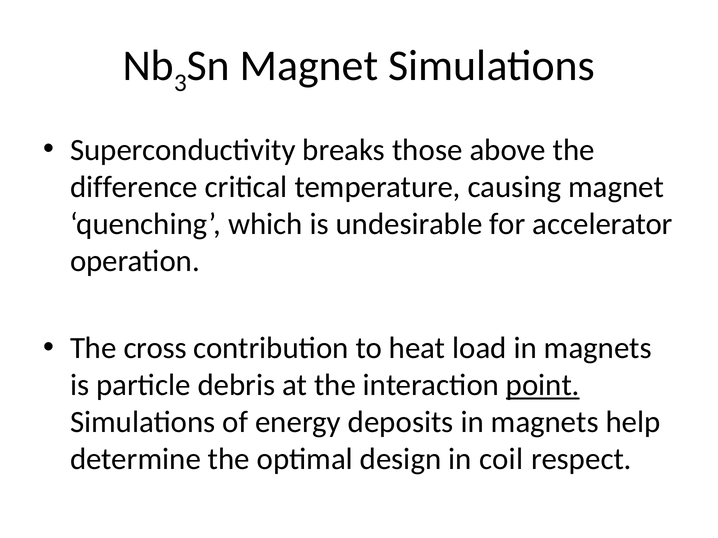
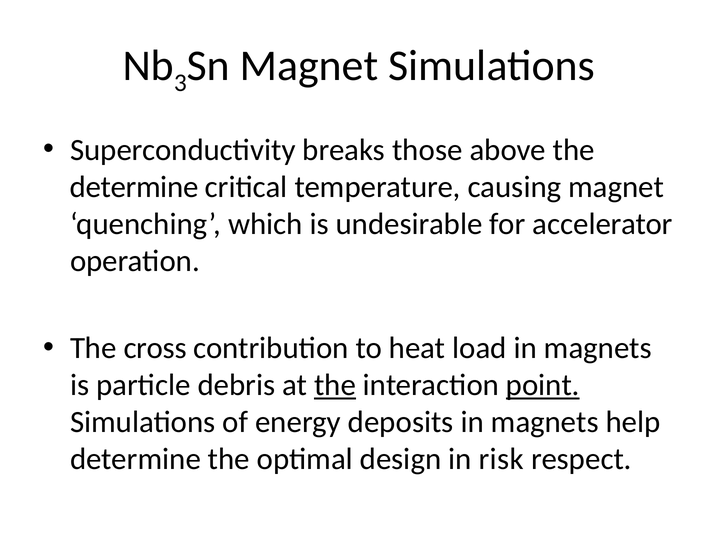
difference: difference -> determine (134, 187)
the underline: none -> present (335, 385)
coil: coil -> risk (501, 460)
